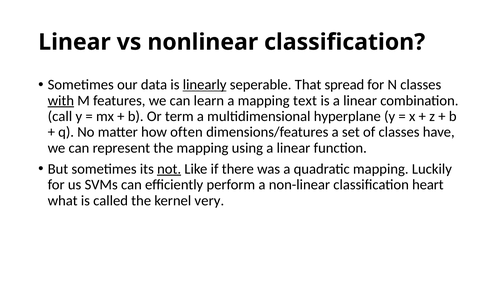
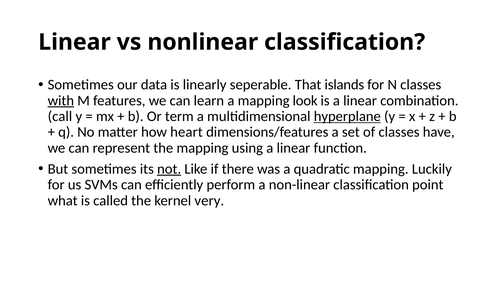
linearly underline: present -> none (205, 85)
spread: spread -> islands (344, 85)
text: text -> look (305, 101)
hyperplane underline: none -> present (347, 117)
often: often -> heart (186, 132)
heart: heart -> point (428, 185)
